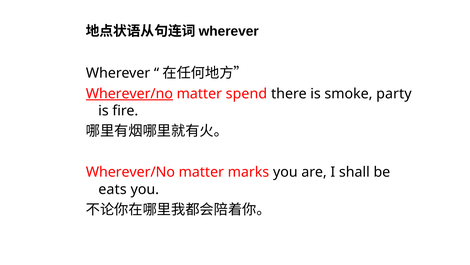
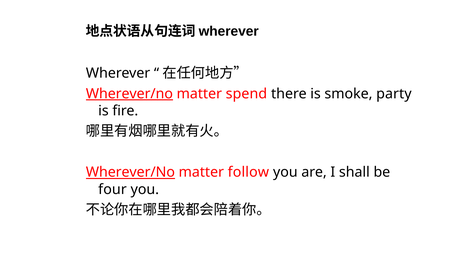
Wherever/No underline: none -> present (130, 172)
marks: marks -> follow (248, 172)
eats: eats -> four (112, 189)
